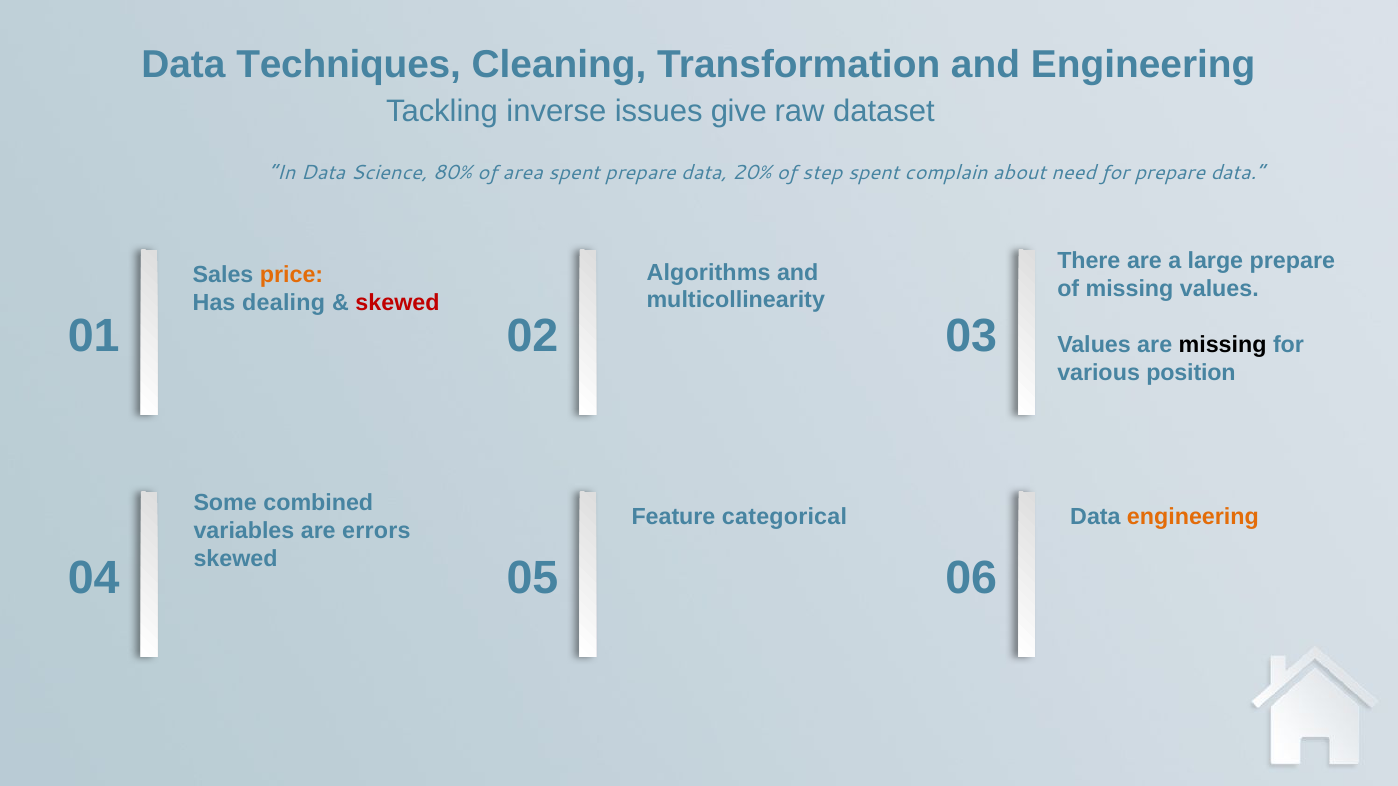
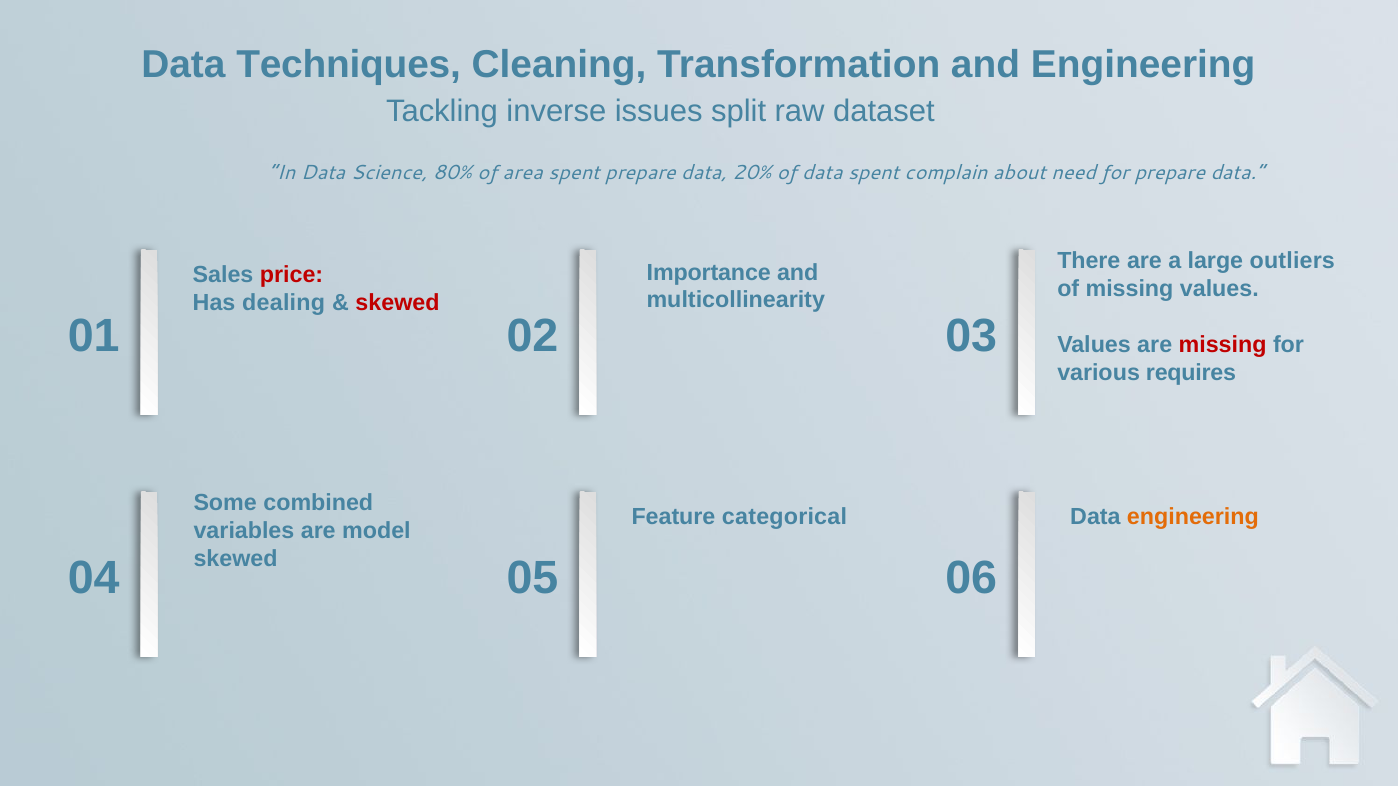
give: give -> split (739, 111)
of step: step -> data (822, 173)
large prepare: prepare -> outliers (1292, 261)
Algorithms: Algorithms -> Importance (709, 272)
price colour: orange -> red (292, 275)
missing colour: black -> red (1223, 345)
position: position -> requires (1191, 373)
errors: errors -> model (376, 531)
